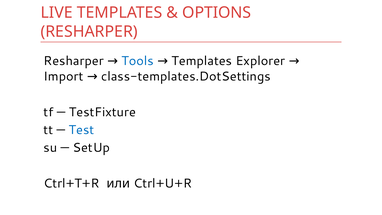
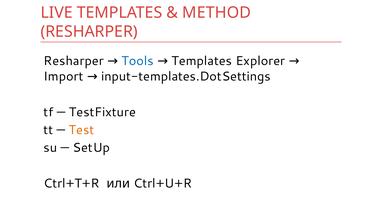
OPTIONS: OPTIONS -> METHOD (217, 13)
class-templates.DotSettings: class-templates.DotSettings -> input-templates.DotSettings (186, 76)
Test colour: blue -> orange (81, 130)
